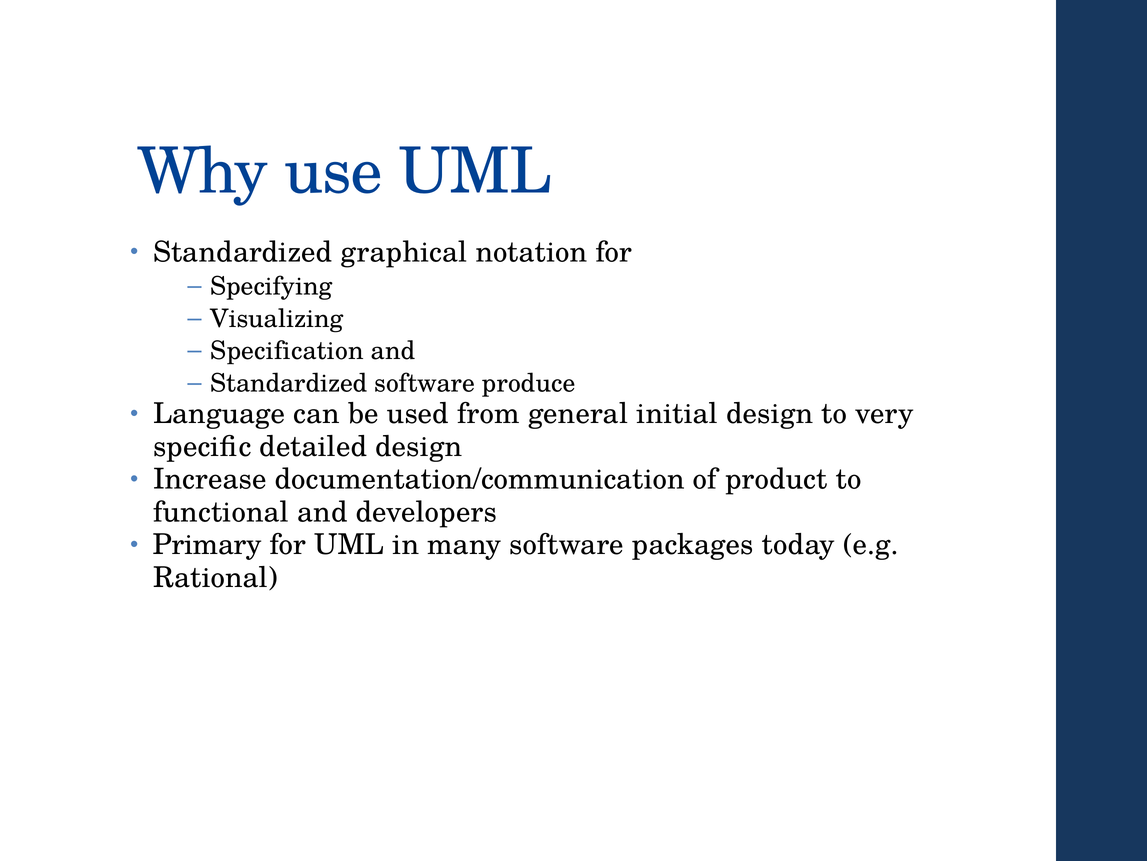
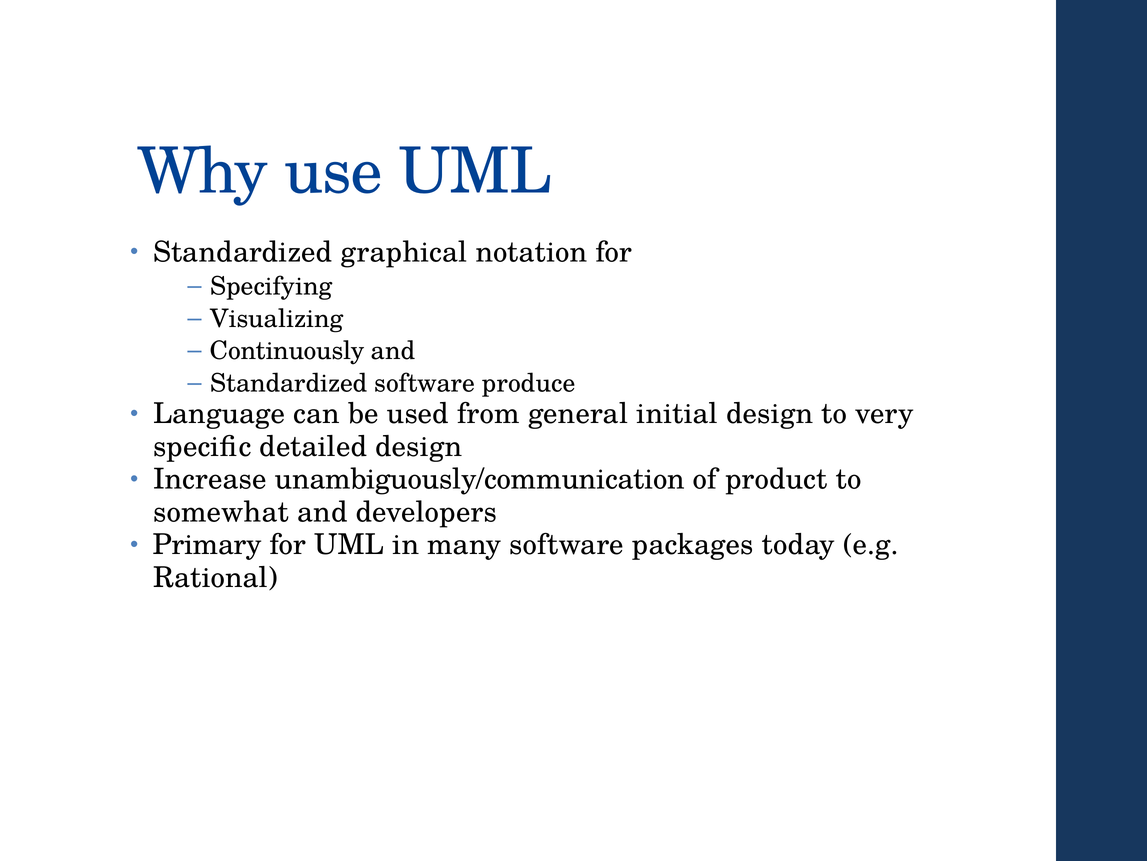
Specification: Specification -> Continuously (287, 351)
documentation/communication: documentation/communication -> unambiguously/communication (480, 479)
functional: functional -> somewhat (221, 512)
